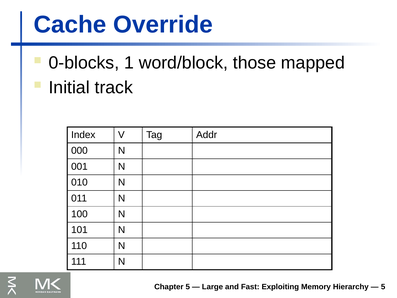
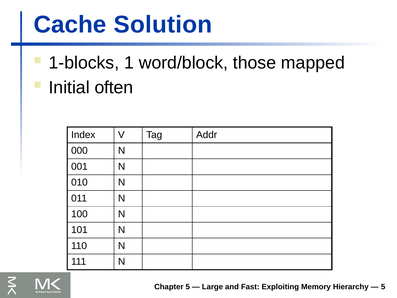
Override: Override -> Solution (163, 25)
0-blocks: 0-blocks -> 1-blocks (84, 63)
track: track -> often (114, 87)
